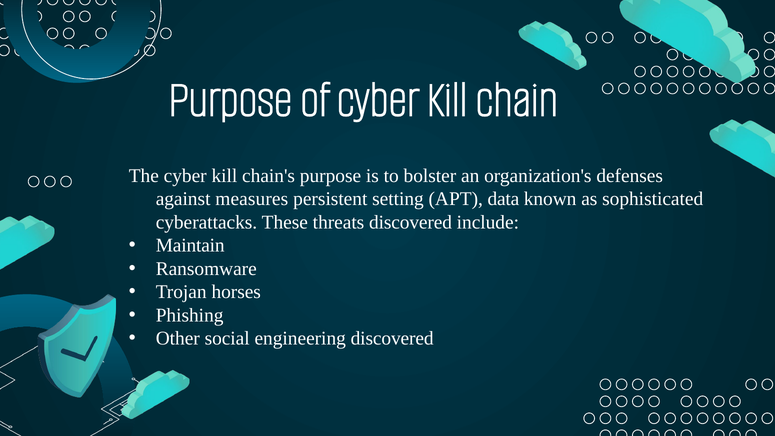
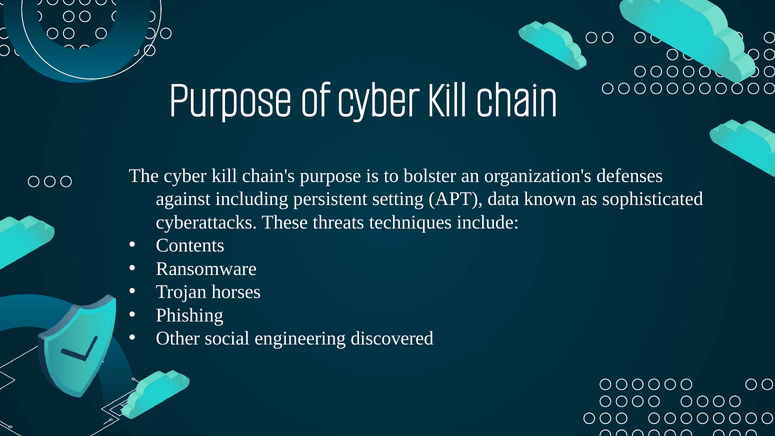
measures: measures -> including (252, 199)
threats discovered: discovered -> techniques (410, 222)
Maintain: Maintain -> Contents (190, 245)
